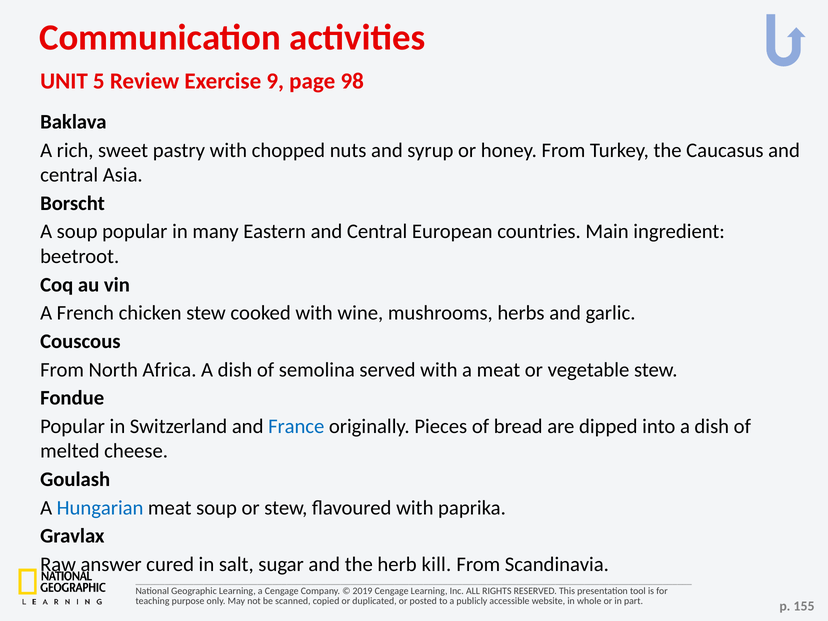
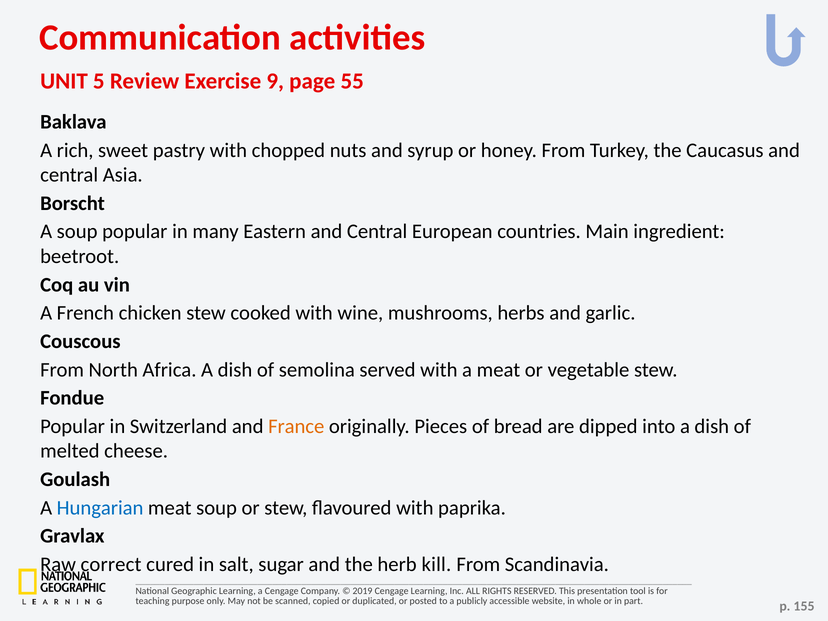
98: 98 -> 55 (352, 81)
France colour: blue -> orange (296, 426)
answer: answer -> correct (111, 564)
